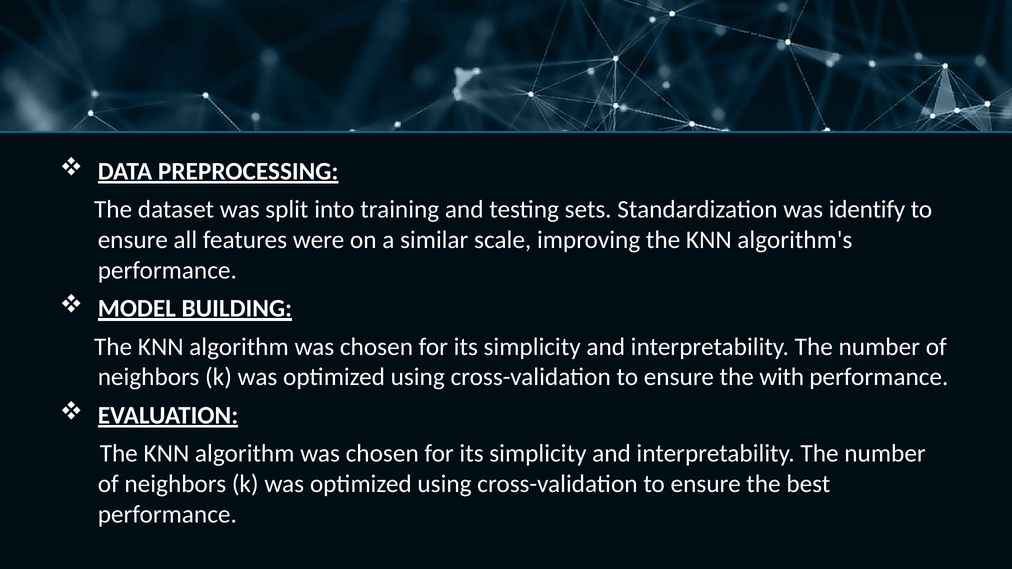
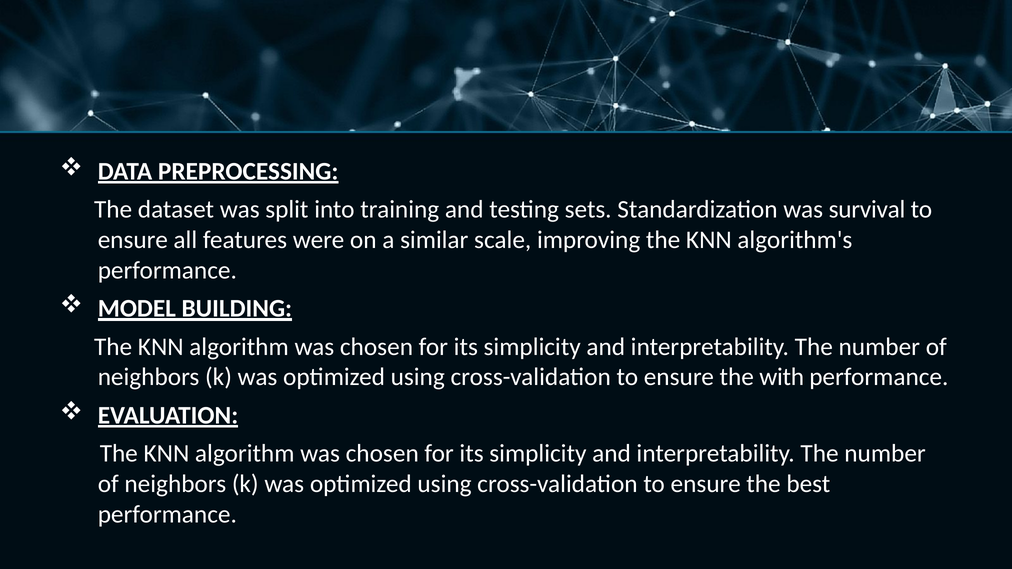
identify: identify -> survival (867, 210)
